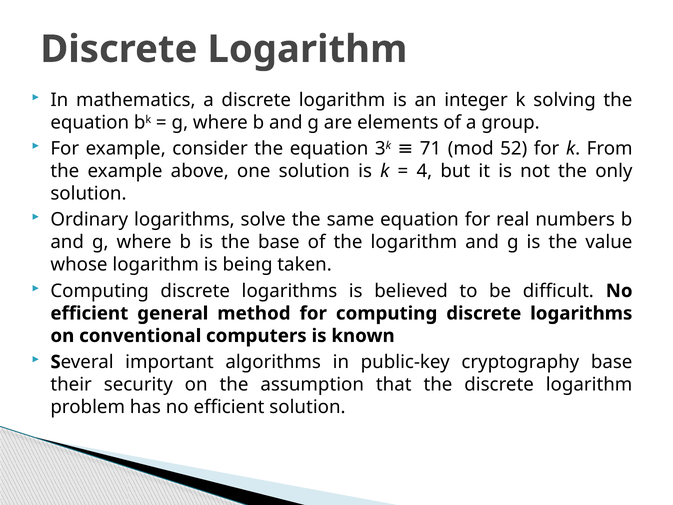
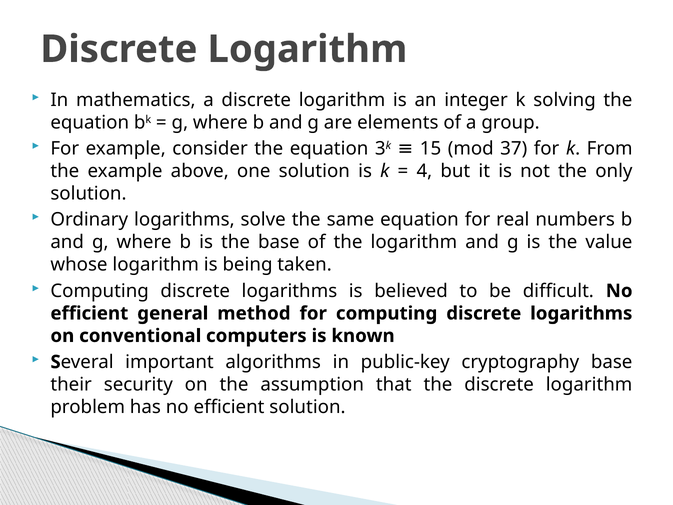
71: 71 -> 15 (430, 149)
52: 52 -> 37 (514, 149)
